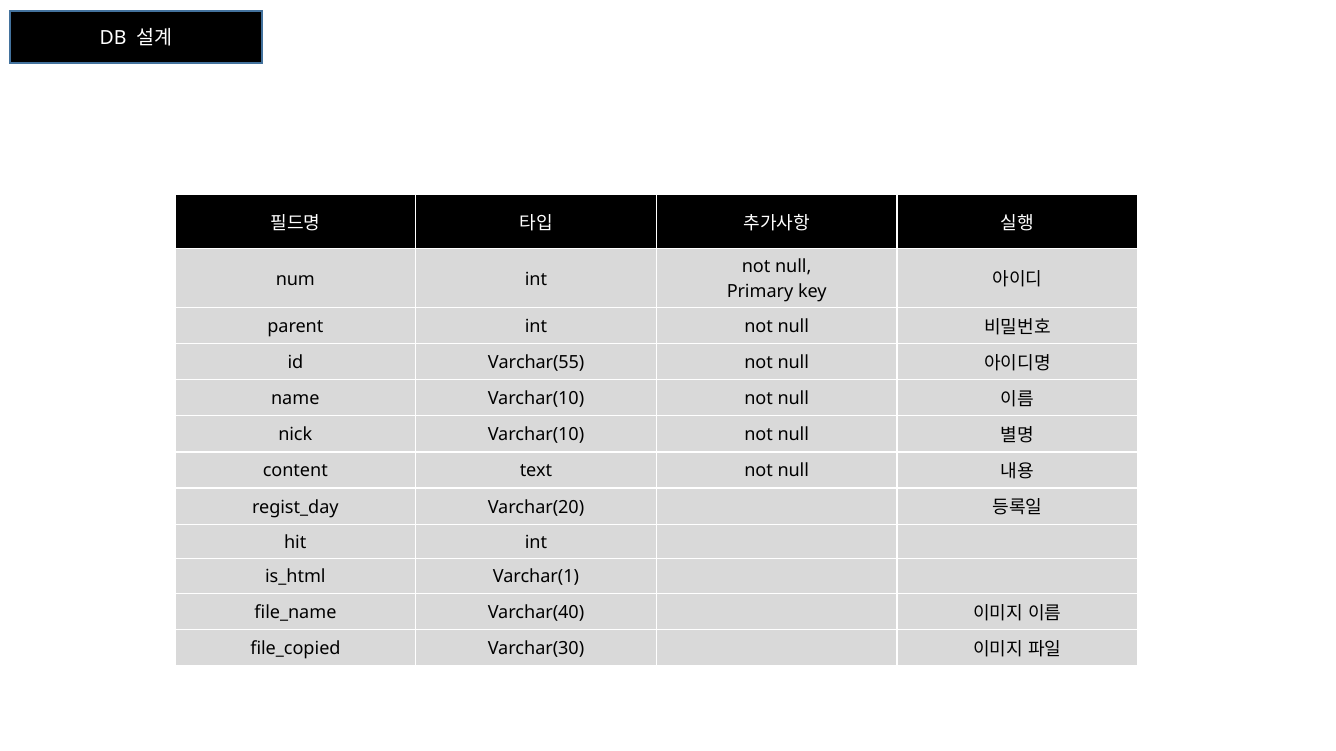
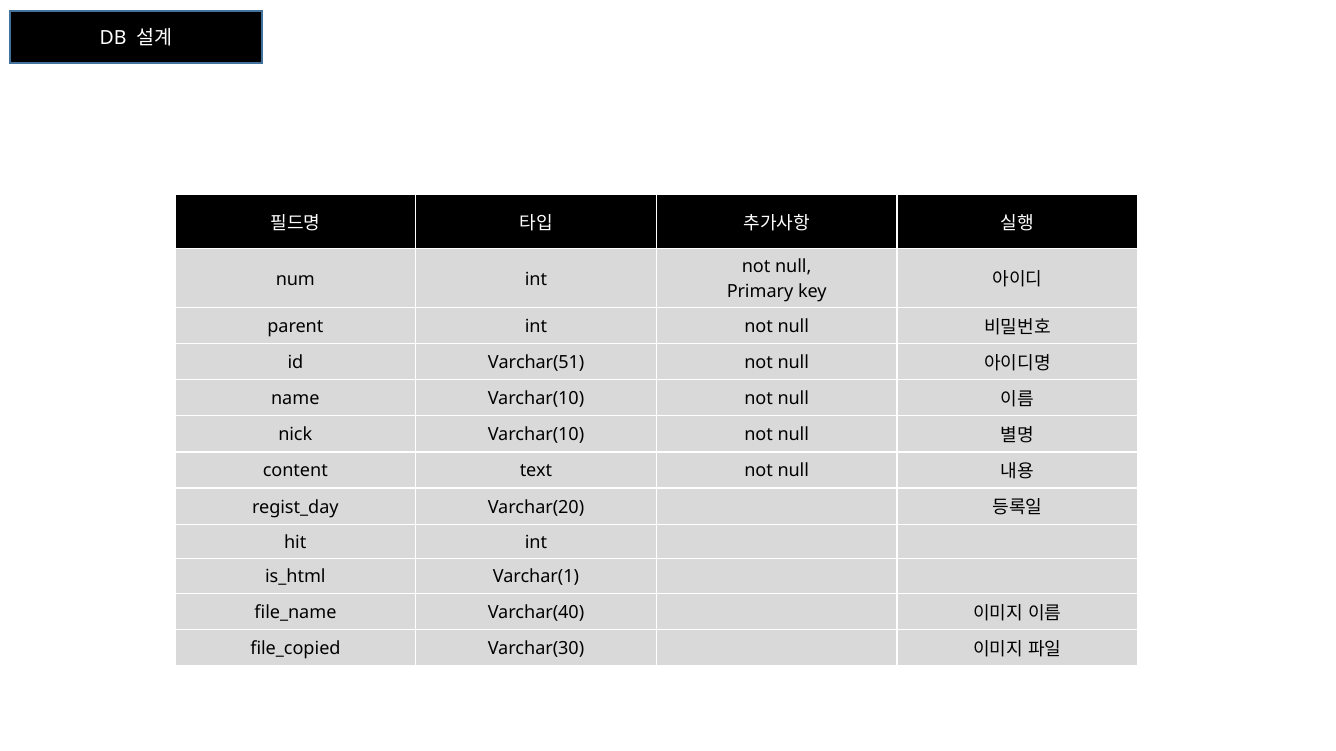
Varchar(55: Varchar(55 -> Varchar(51 (536, 363)
